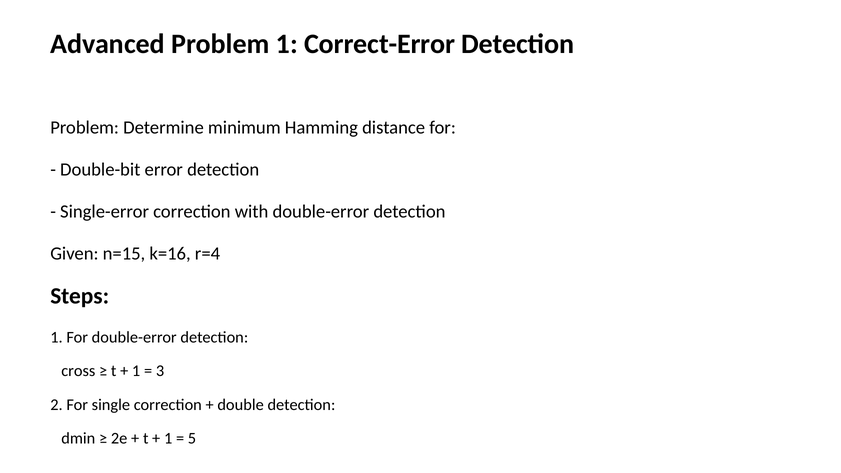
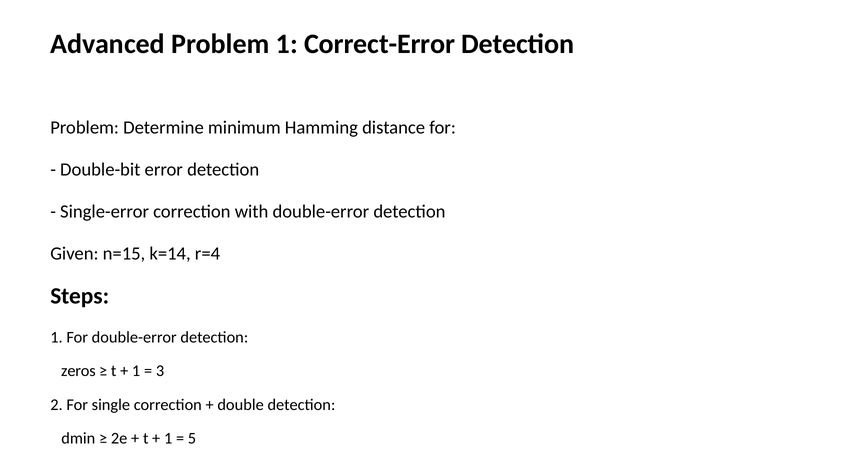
k=16: k=16 -> k=14 (170, 254)
cross: cross -> zeros (78, 371)
